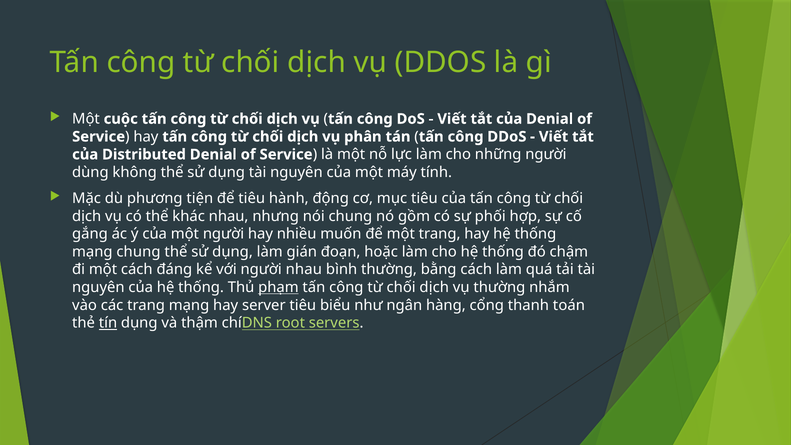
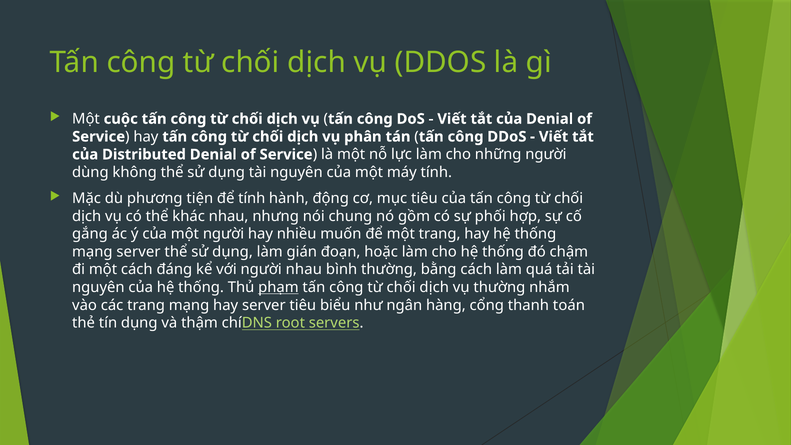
để tiêu: tiêu -> tính (252, 198)
mạng chung: chung -> server (138, 252)
tín underline: present -> none (108, 323)
